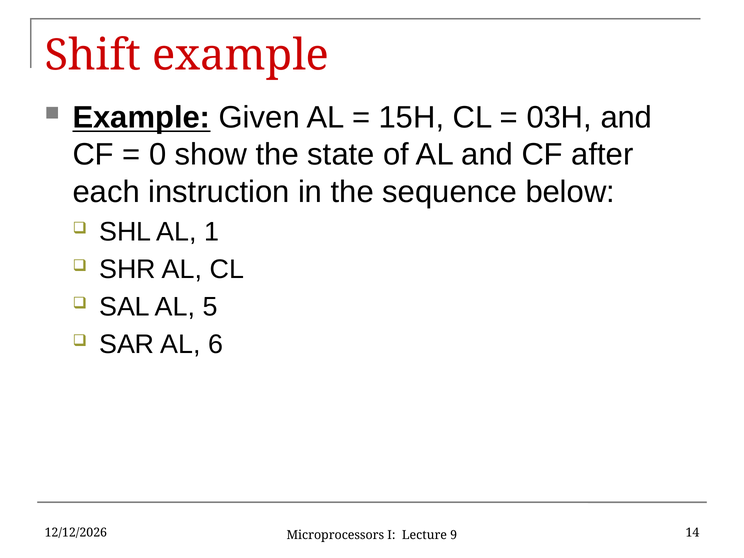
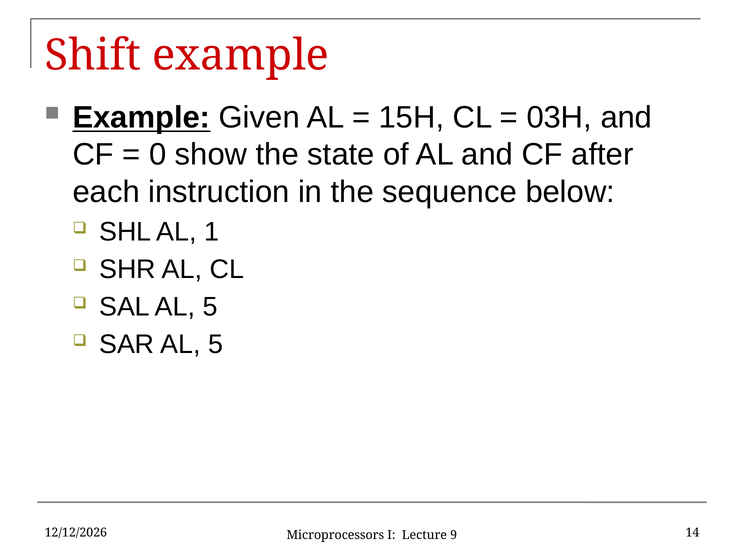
SAR AL 6: 6 -> 5 (216, 344)
